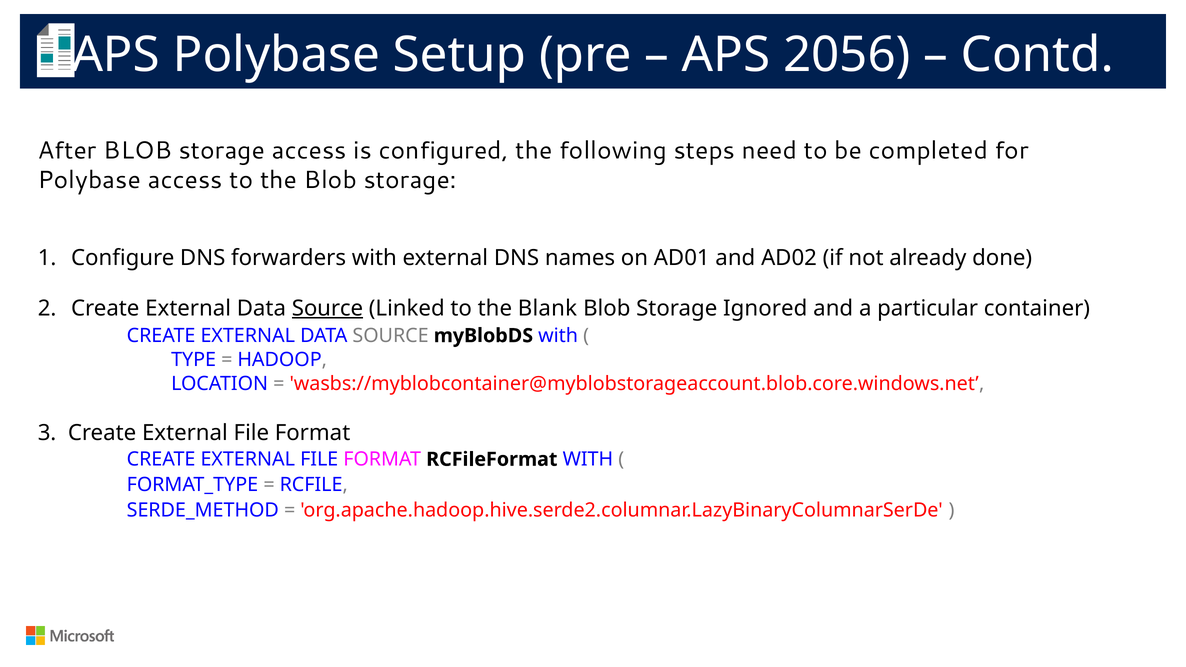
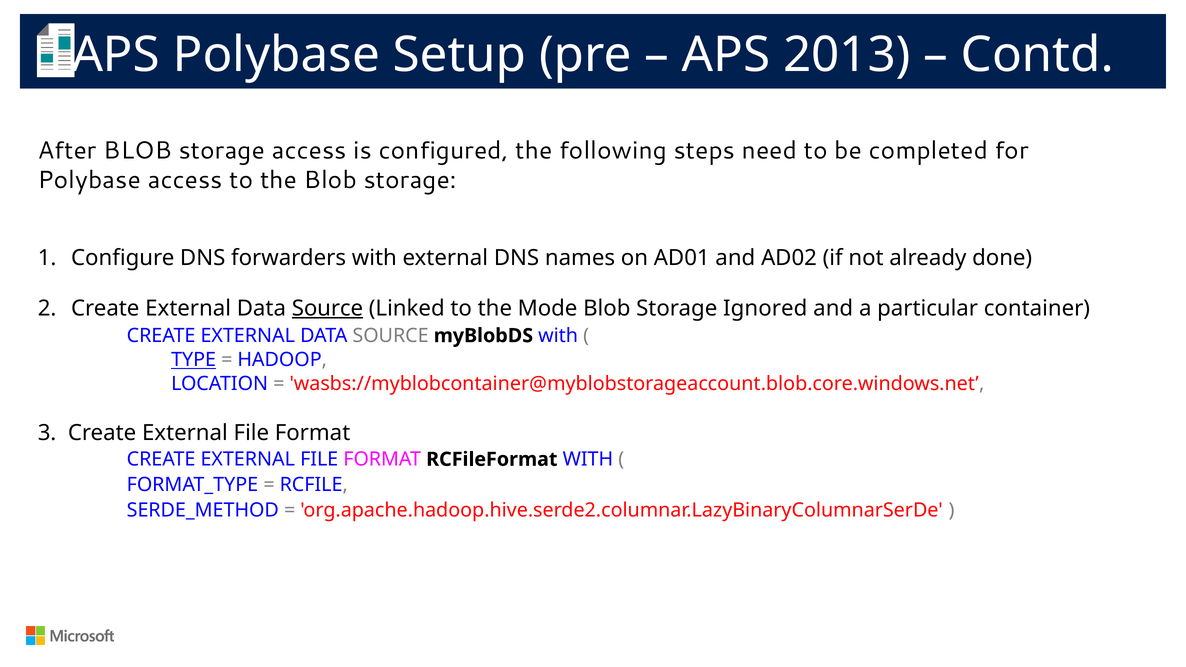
2056: 2056 -> 2013 (847, 55)
Blank: Blank -> Mode (548, 308)
TYPE underline: none -> present (194, 360)
